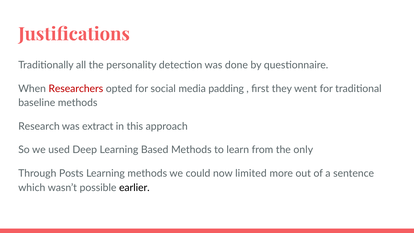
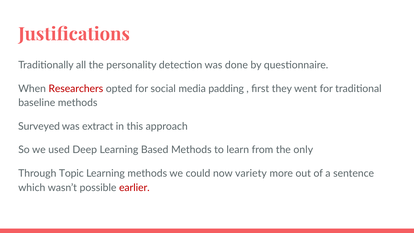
Research: Research -> Surveyed (39, 126)
Posts: Posts -> Topic (71, 173)
limited: limited -> variety (251, 173)
earlier colour: black -> red (134, 188)
